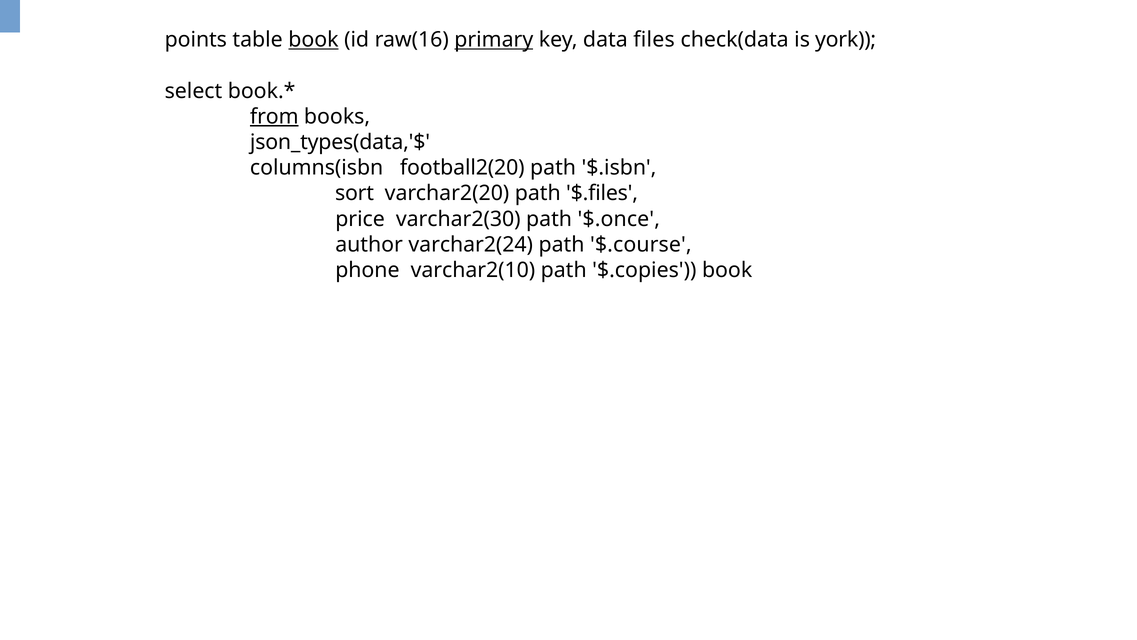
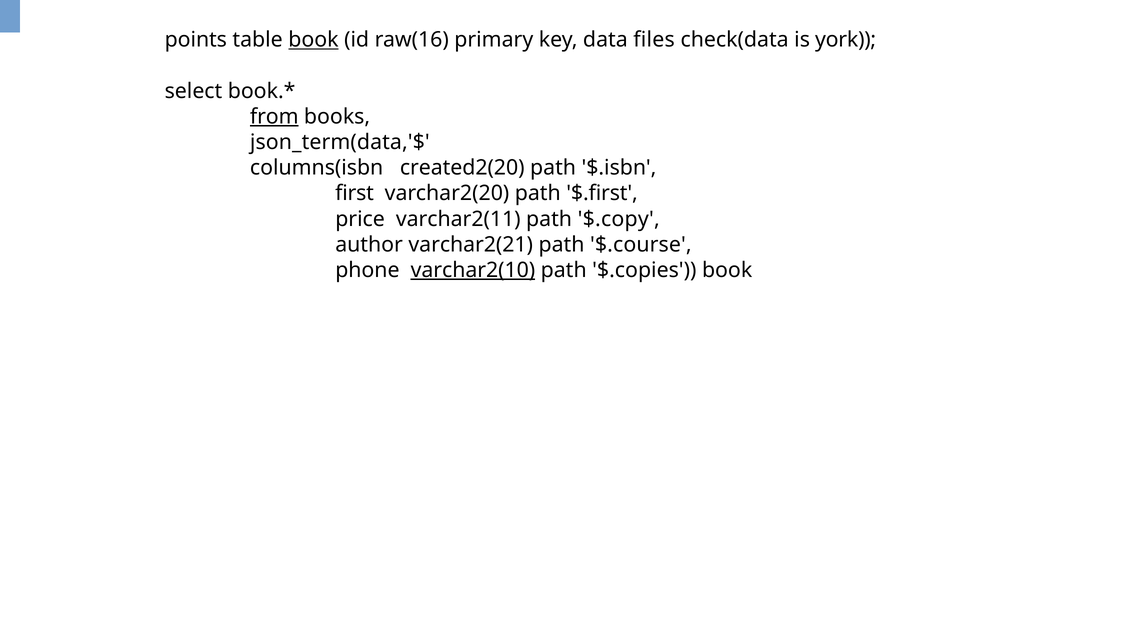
primary underline: present -> none (494, 40)
json_types(data,'$: json_types(data,'$ -> json_term(data,'$ (340, 142)
football2(20: football2(20 -> created2(20 (462, 168)
sort: sort -> first (355, 193)
$.files: $.files -> $.first (602, 193)
varchar2(30: varchar2(30 -> varchar2(11 (458, 219)
$.once: $.once -> $.copy (619, 219)
varchar2(24: varchar2(24 -> varchar2(21 (471, 244)
varchar2(10 underline: none -> present (473, 270)
